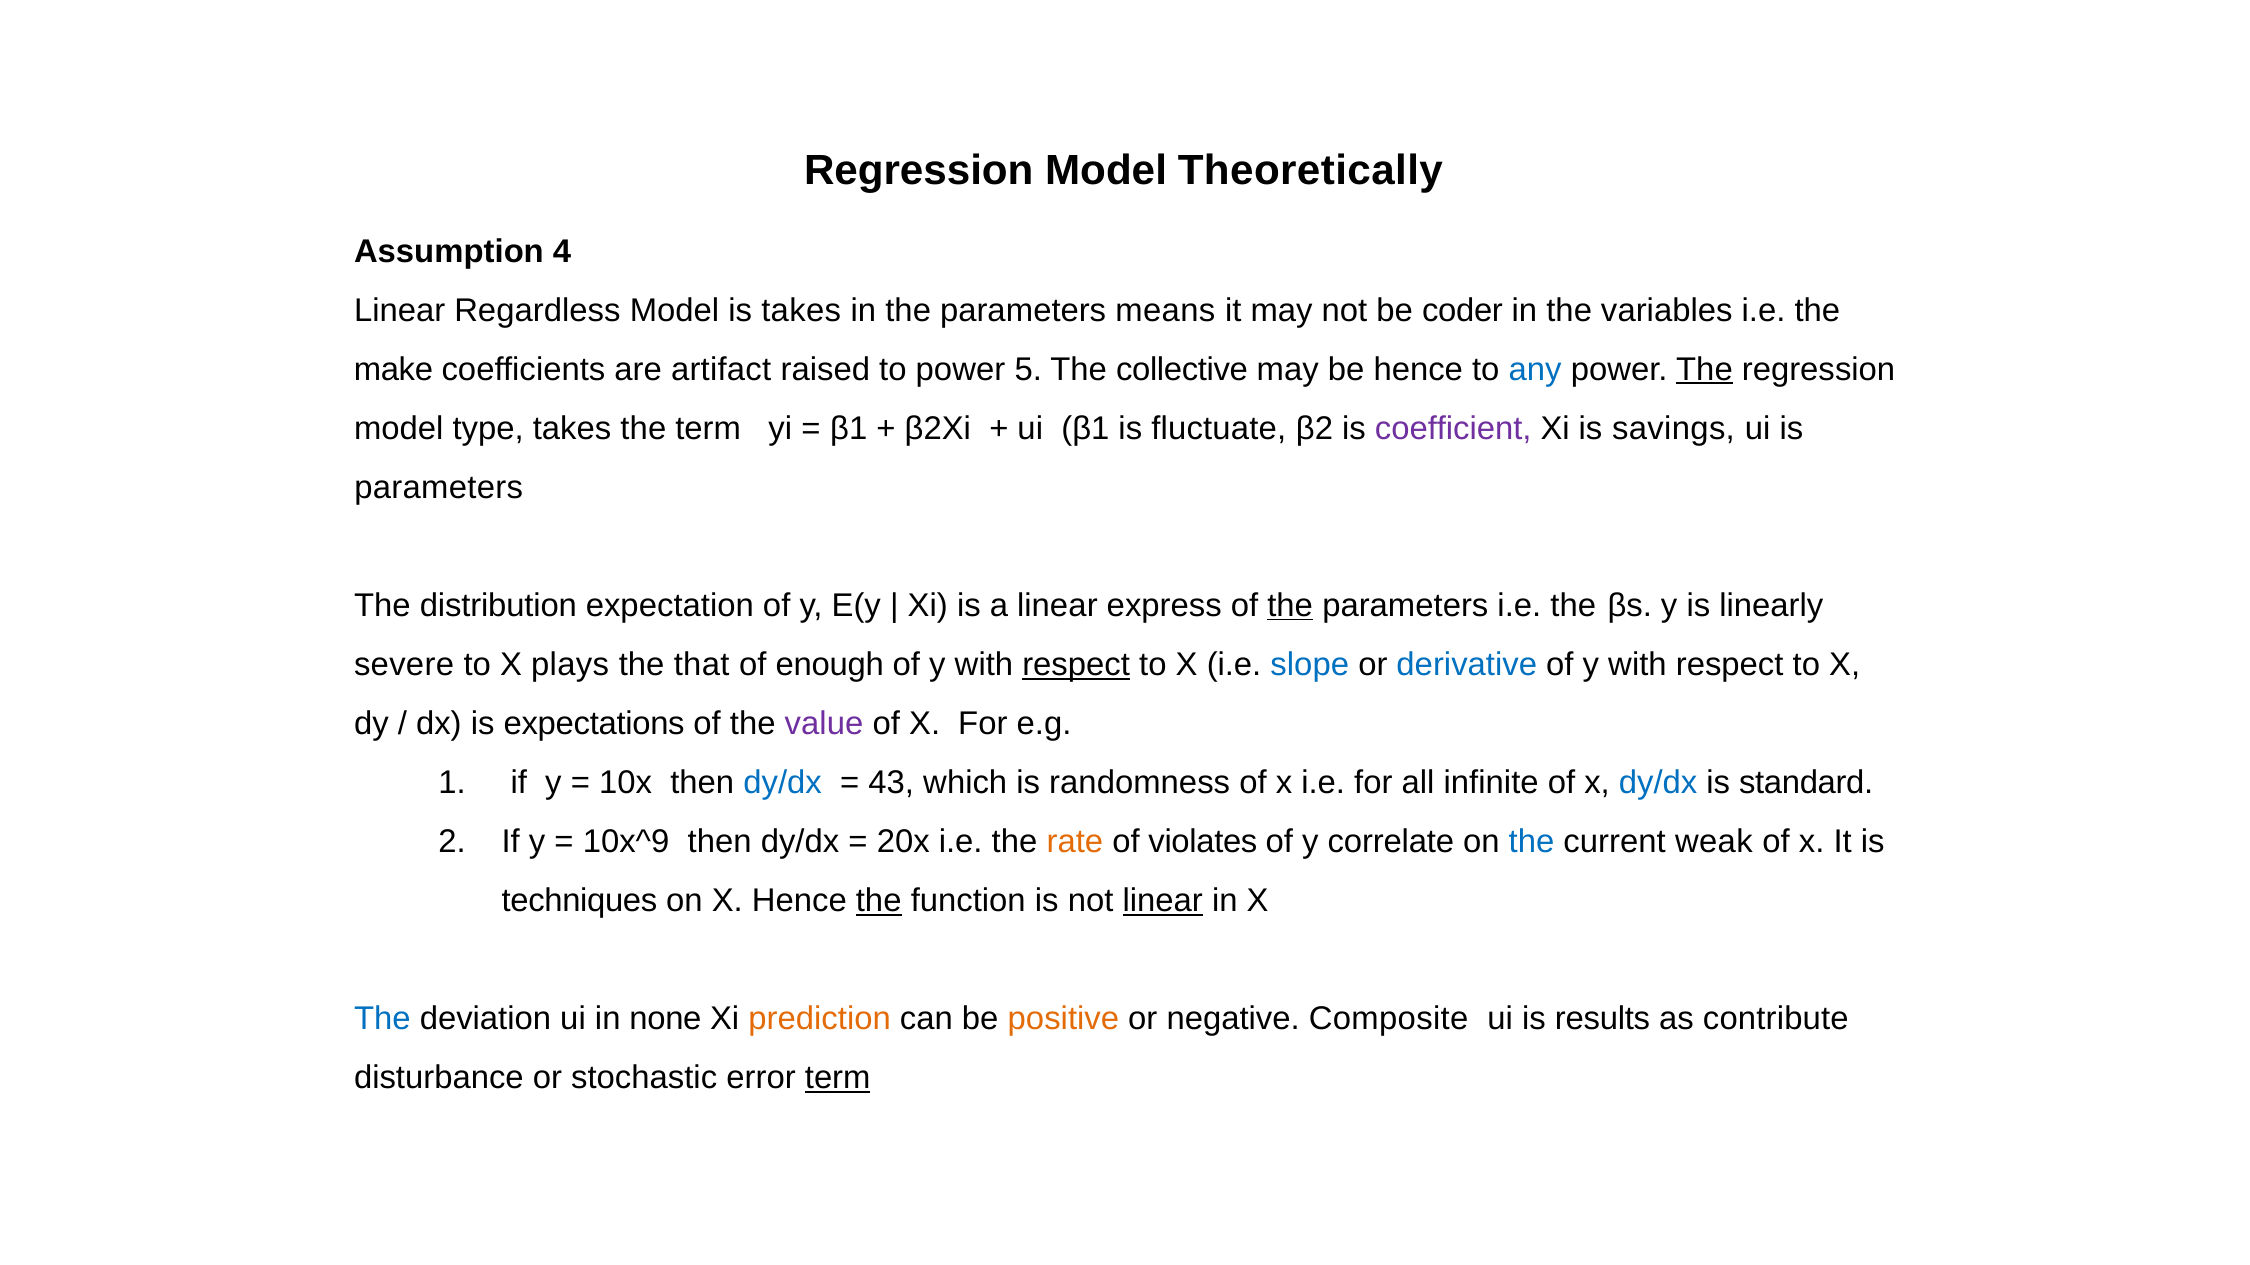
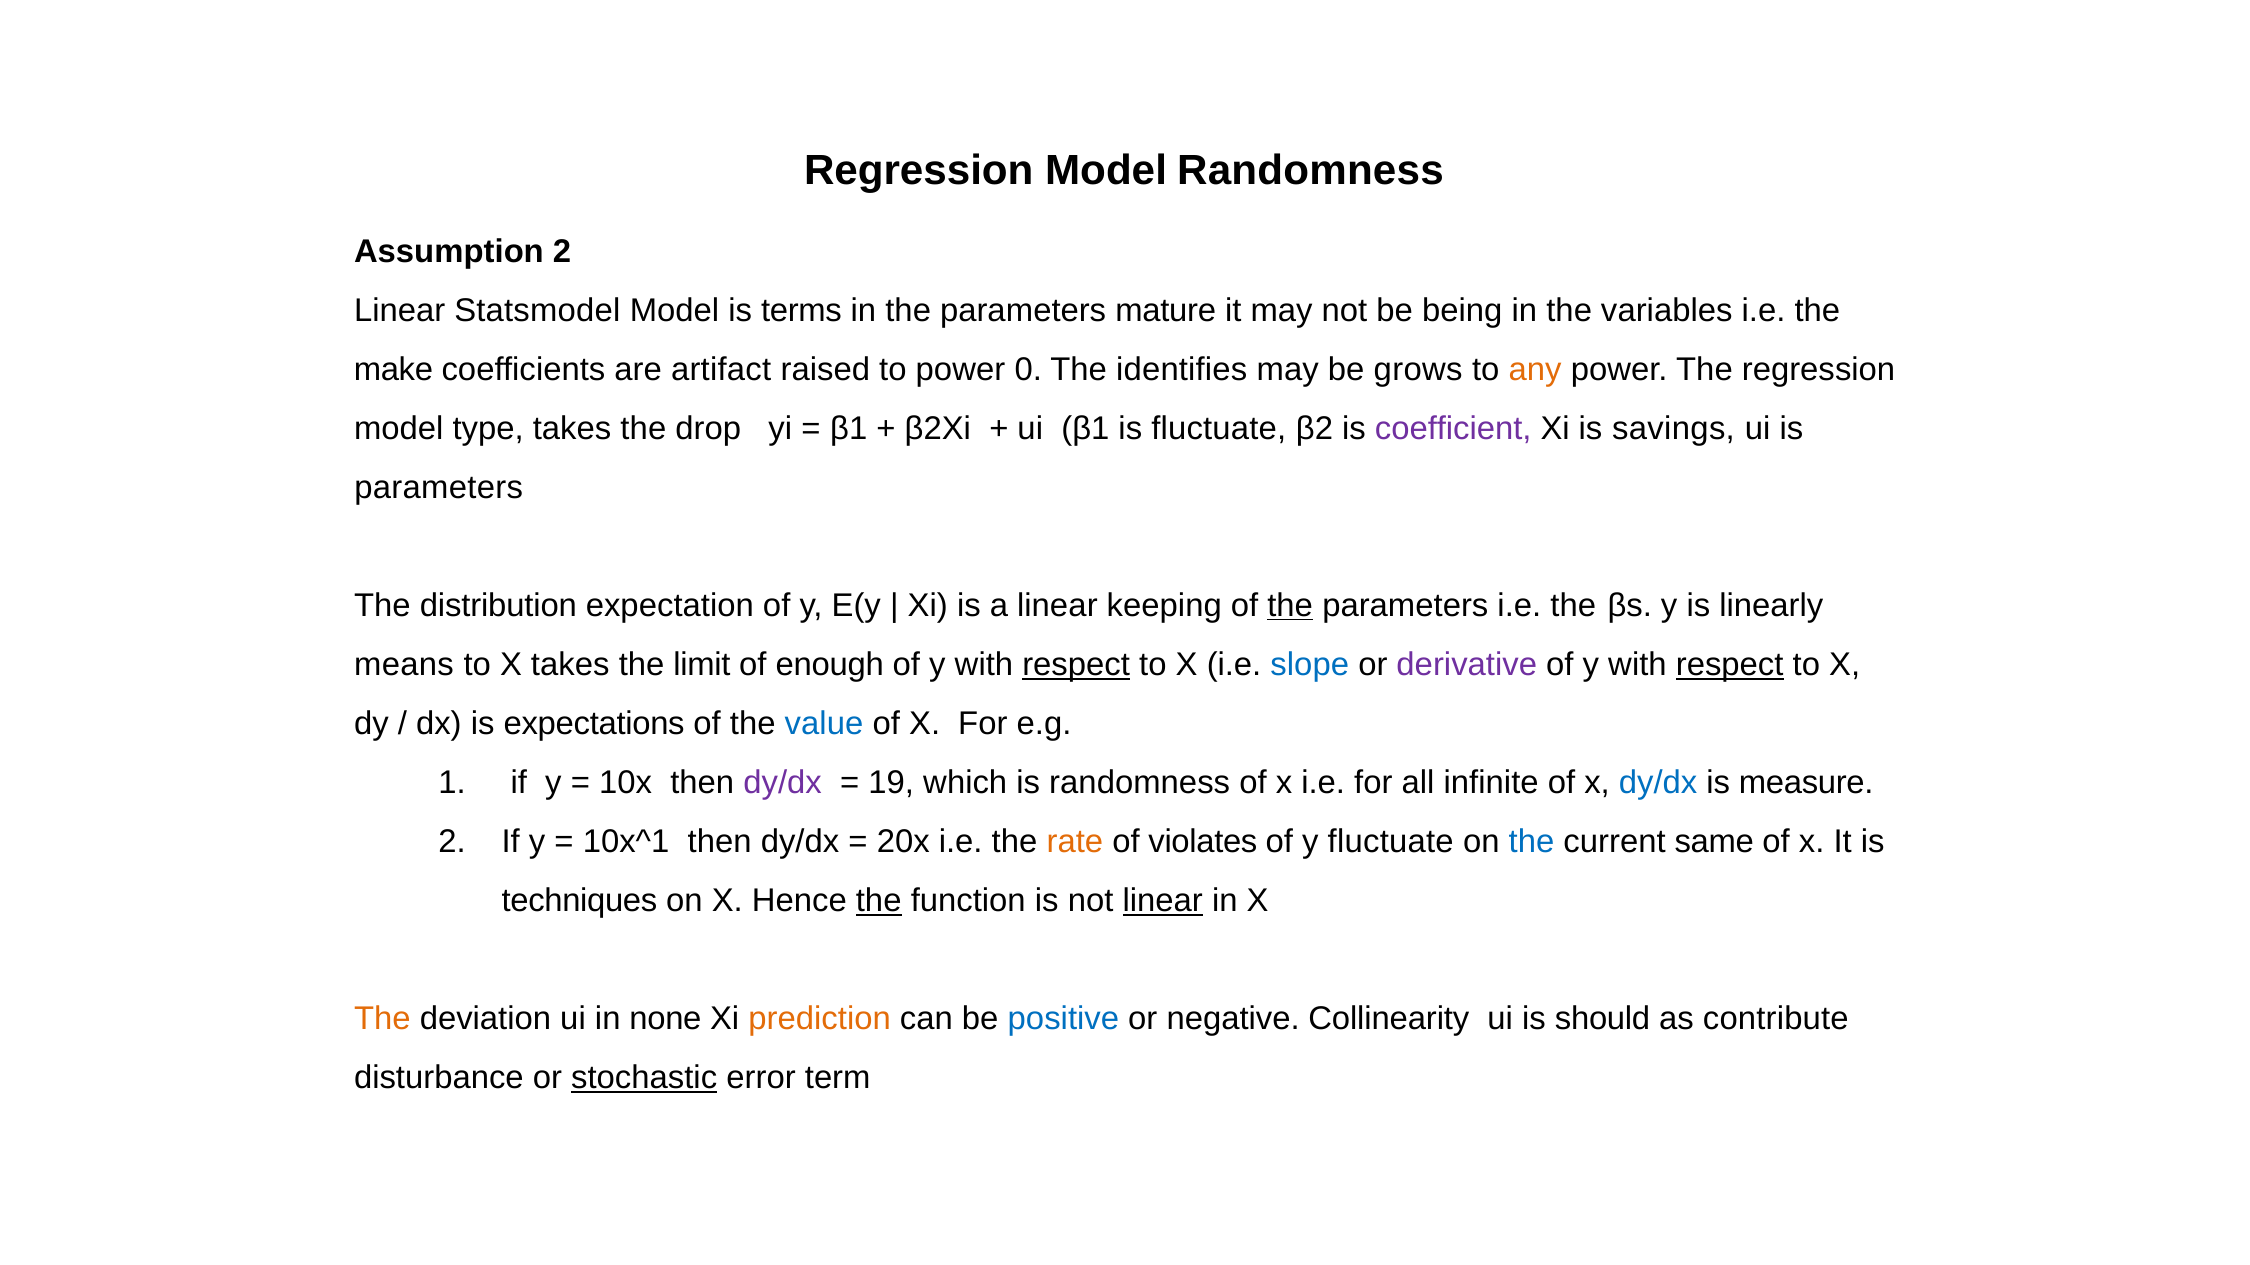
Model Theoretically: Theoretically -> Randomness (1310, 171)
Assumption 4: 4 -> 2 (562, 251)
Regardless: Regardless -> Statsmodel (537, 310)
is takes: takes -> terms (802, 310)
means: means -> mature (1166, 310)
coder: coder -> being (1462, 310)
5: 5 -> 0 (1028, 369)
collective: collective -> identifies (1182, 369)
be hence: hence -> grows (1418, 369)
any colour: blue -> orange (1535, 369)
The underline: present -> none (1704, 369)
the term: term -> drop (708, 429)
express: express -> keeping (1164, 606)
severe: severe -> means (404, 665)
X plays: plays -> takes (570, 665)
that: that -> limit (702, 665)
derivative colour: blue -> purple (1467, 665)
respect underline: none -> present (1730, 665)
value colour: purple -> blue (824, 724)
dy/dx colour: blue -> purple (783, 783)
43: 43 -> 19 (891, 783)
standard: standard -> measure (1806, 783)
10x^9: 10x^9 -> 10x^1 (626, 842)
y correlate: correlate -> fluctuate (1391, 842)
weak: weak -> same (1714, 842)
The colour: blue -> orange (382, 1019)
positive colour: orange -> blue (1063, 1019)
Composite: Composite -> Collinearity (1389, 1019)
results: results -> should (1603, 1019)
stochastic underline: none -> present (644, 1078)
term underline: present -> none (838, 1078)
